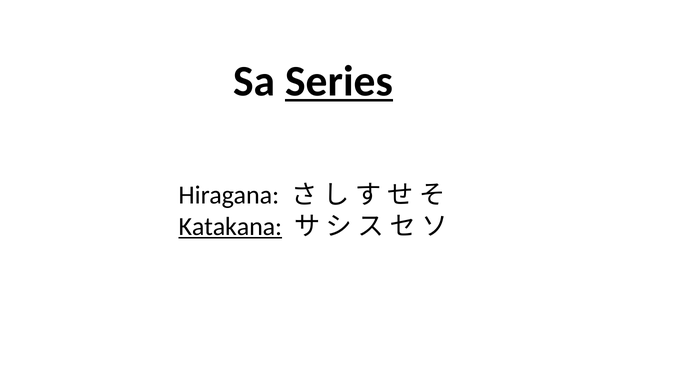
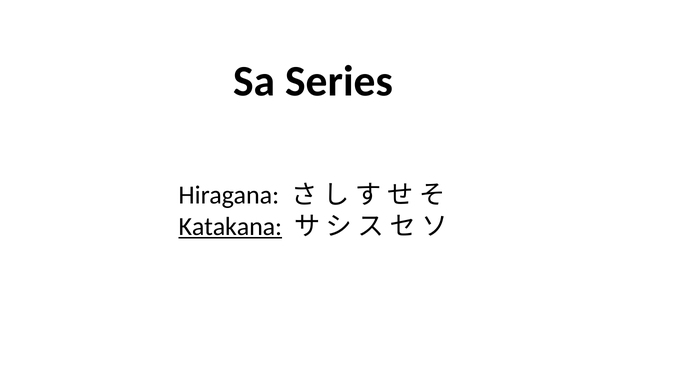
Series underline: present -> none (339, 81)
